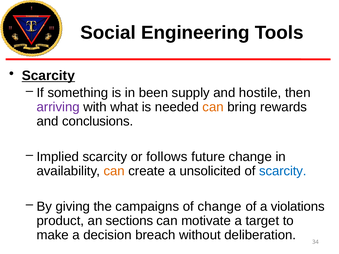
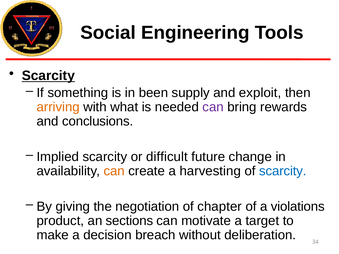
hostile: hostile -> exploit (260, 93)
arriving colour: purple -> orange (58, 107)
can colour: orange -> purple (213, 107)
follows: follows -> difficult (167, 157)
unsolicited: unsolicited -> harvesting (210, 171)
campaigns: campaigns -> negotiation (147, 207)
of change: change -> chapter (220, 207)
